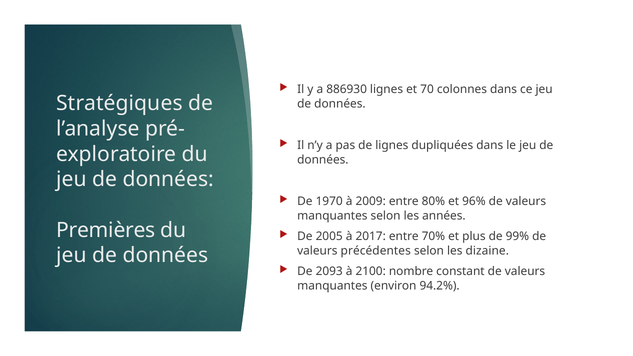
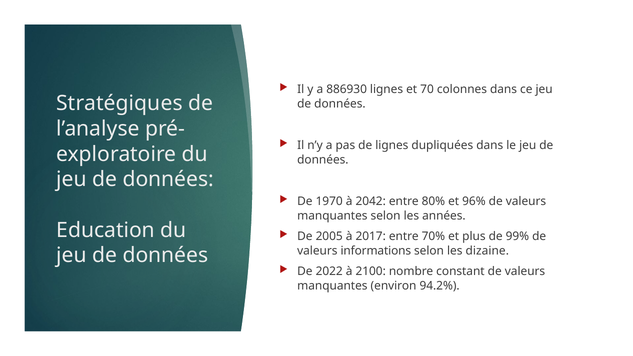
2009: 2009 -> 2042 (371, 201)
Premières: Premières -> Education (106, 230)
précédentes: précédentes -> informations (376, 251)
2093: 2093 -> 2022 (329, 272)
